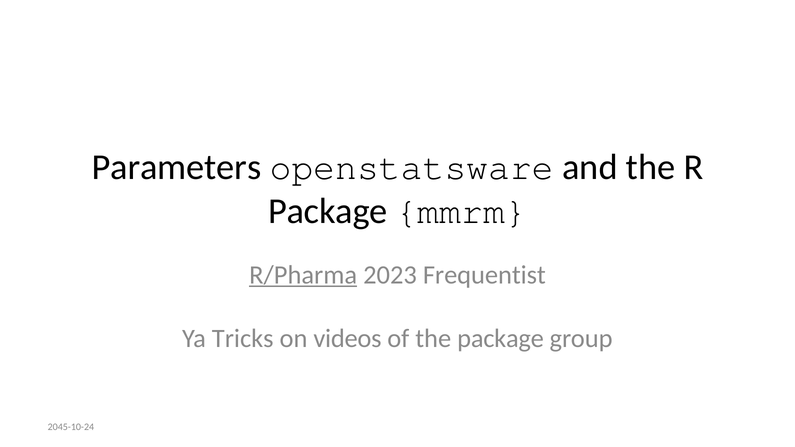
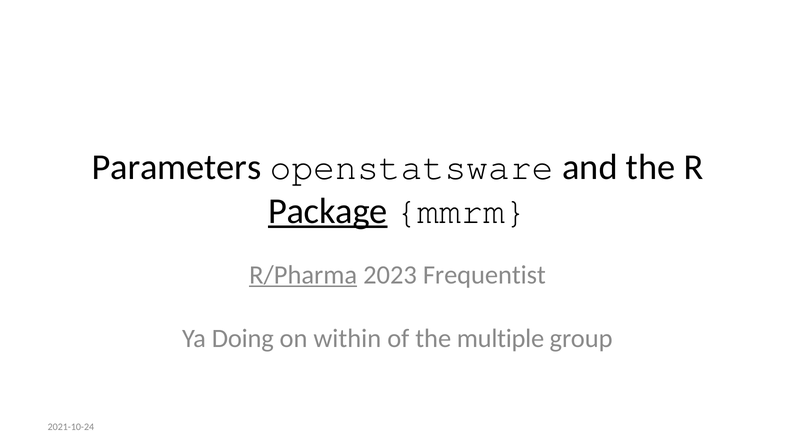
Package underline: none -> present (328, 211)
Tricks: Tricks -> Doing (243, 339)
videos: videos -> within (347, 339)
the package: package -> multiple (501, 339)
2045-10-24: 2045-10-24 -> 2021-10-24 (71, 427)
